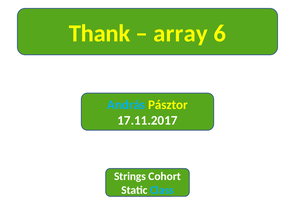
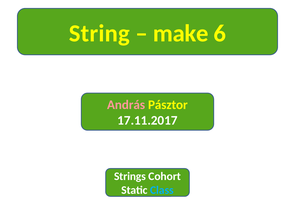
Thank: Thank -> String (99, 33)
array: array -> make (181, 33)
András colour: light blue -> pink (126, 105)
